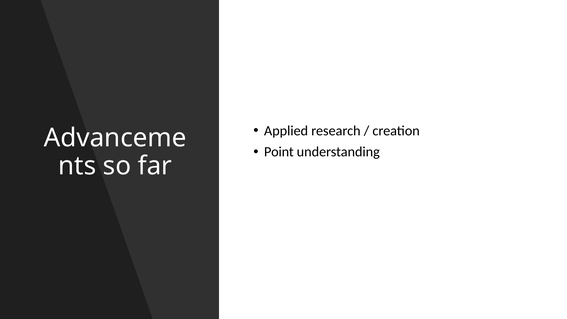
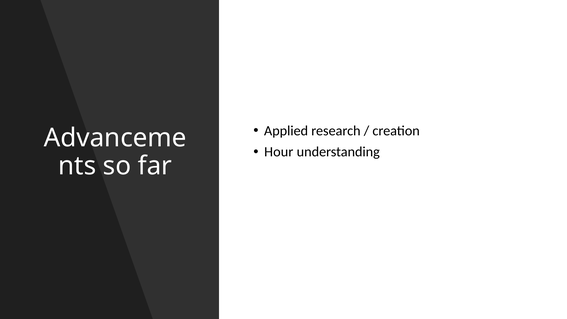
Point: Point -> Hour (279, 152)
